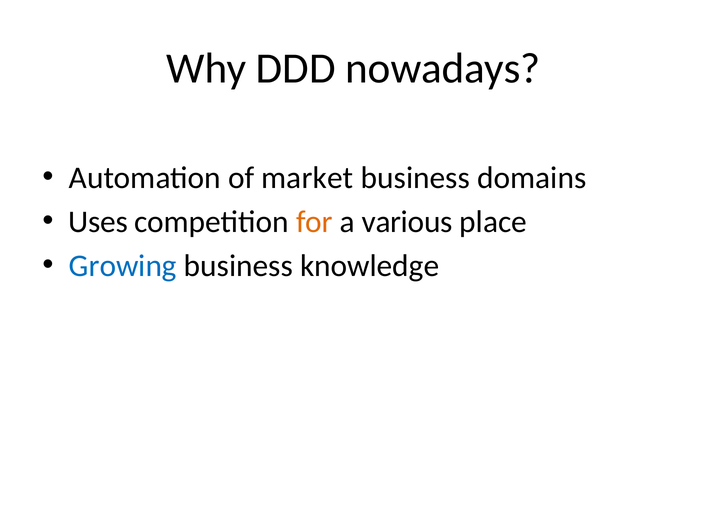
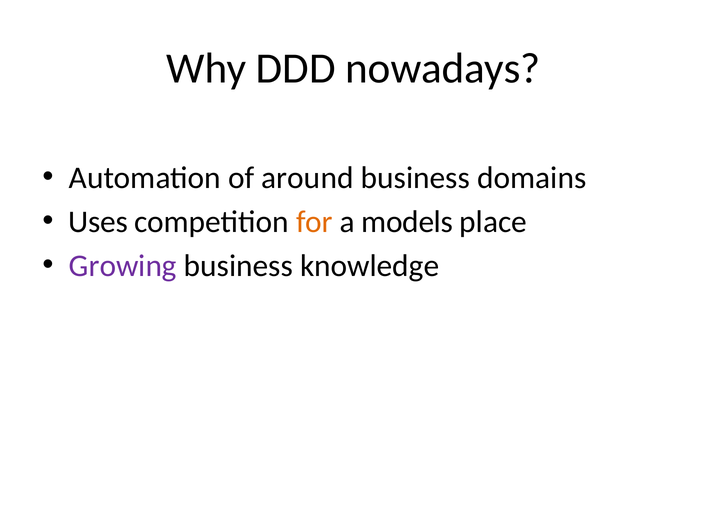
market: market -> around (307, 178)
various: various -> models (407, 222)
Growing colour: blue -> purple (123, 266)
